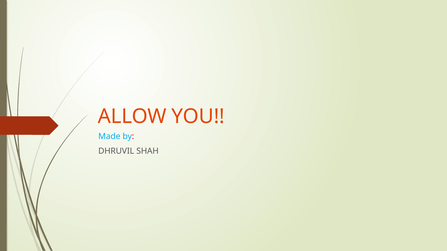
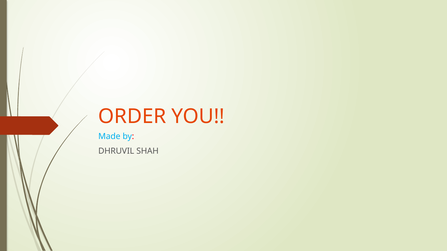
ALLOW: ALLOW -> ORDER (132, 117)
